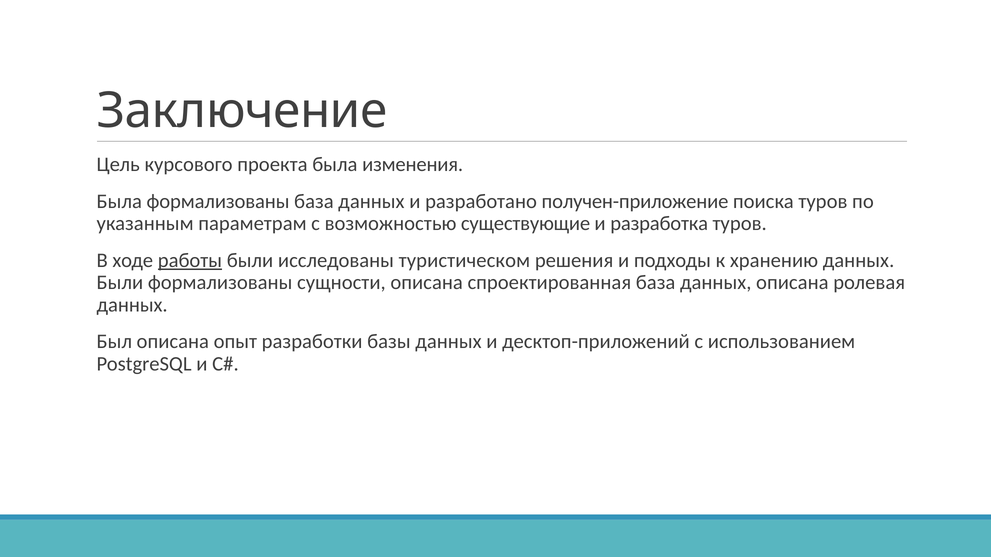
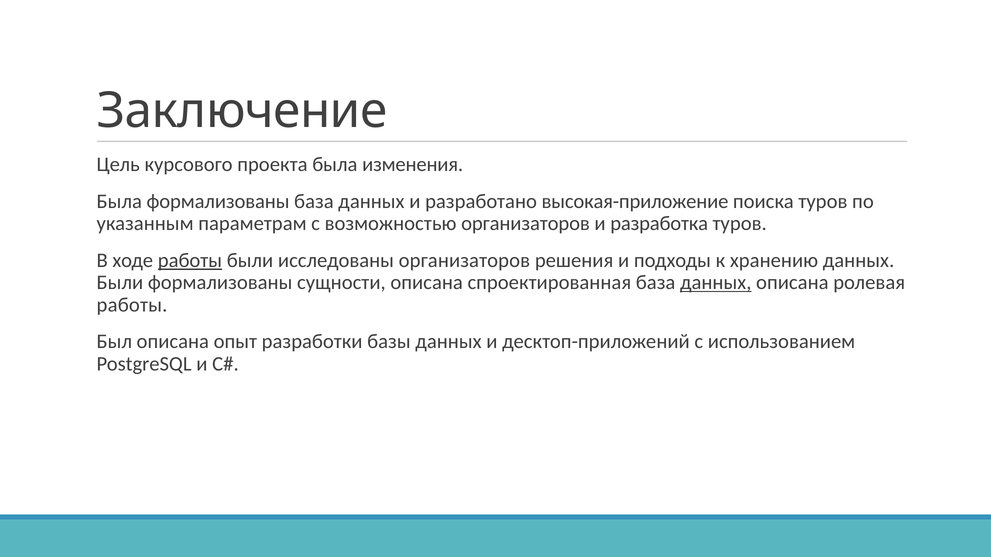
получен-приложение: получен-приложение -> высокая-приложение (635, 202)
возможностью существующие: существующие -> организаторов (526, 224)
исследованы туристическом: туристическом -> организаторов (464, 261)
данных underline: none -> present (716, 283)
данных: данных -> работы (132, 305)
